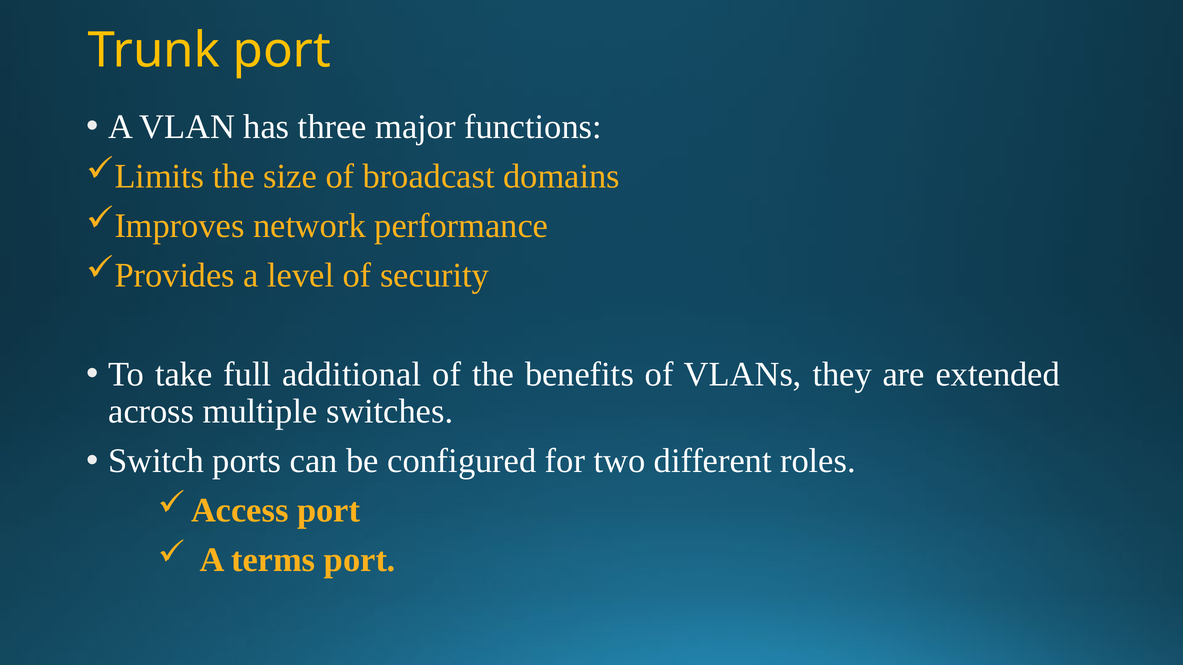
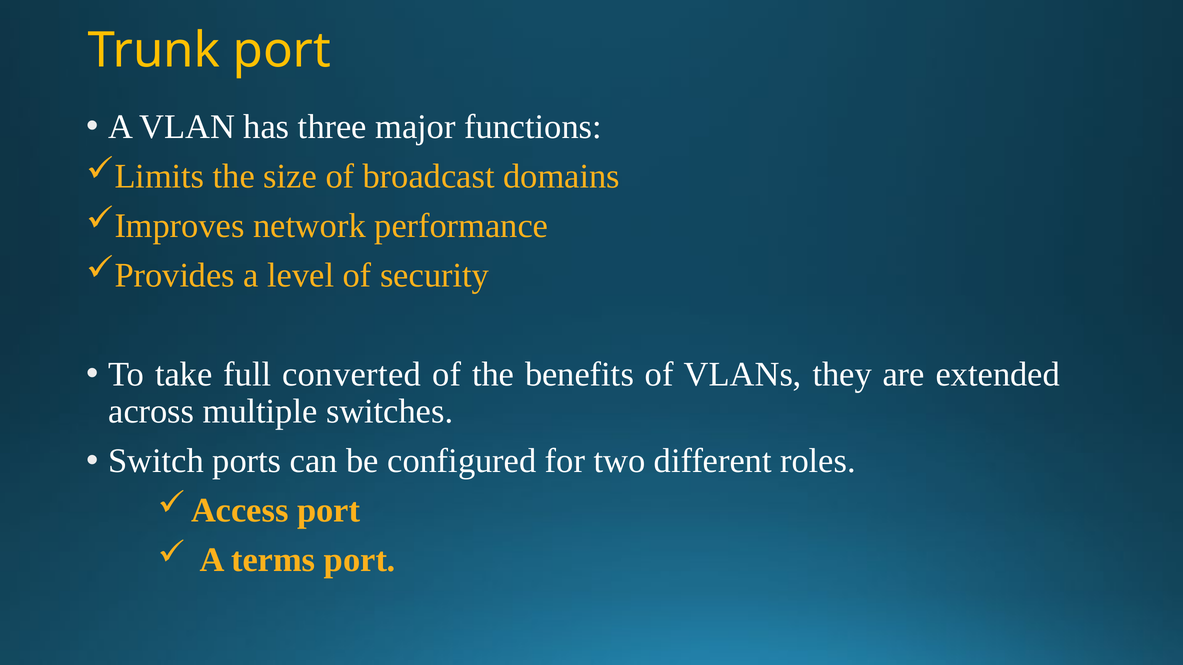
additional: additional -> converted (352, 375)
